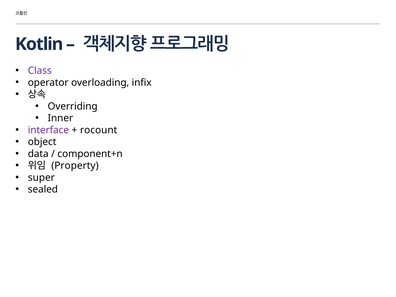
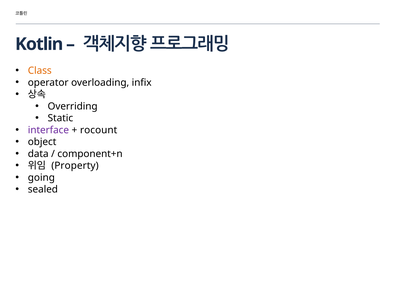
Class colour: purple -> orange (40, 71)
Inner: Inner -> Static (60, 118)
super: super -> going (41, 178)
